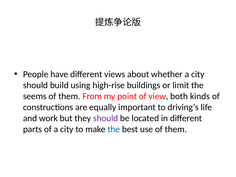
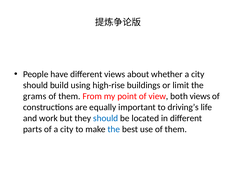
seems: seems -> grams (35, 96)
both kinds: kinds -> views (200, 96)
should colour: purple -> blue (106, 118)
